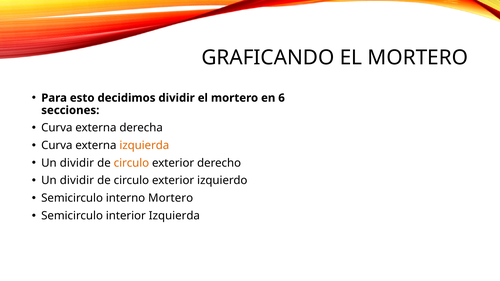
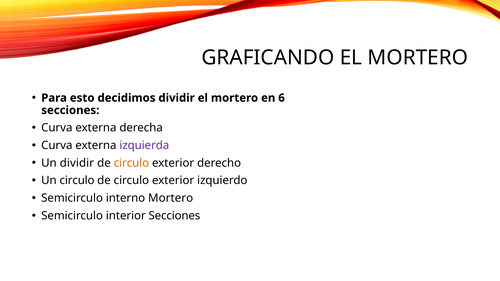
izquierda colour: orange -> purple (144, 146)
dividir: dividir -> circulo (77, 181)
interior Izquierda: Izquierda -> Secciones (174, 216)
